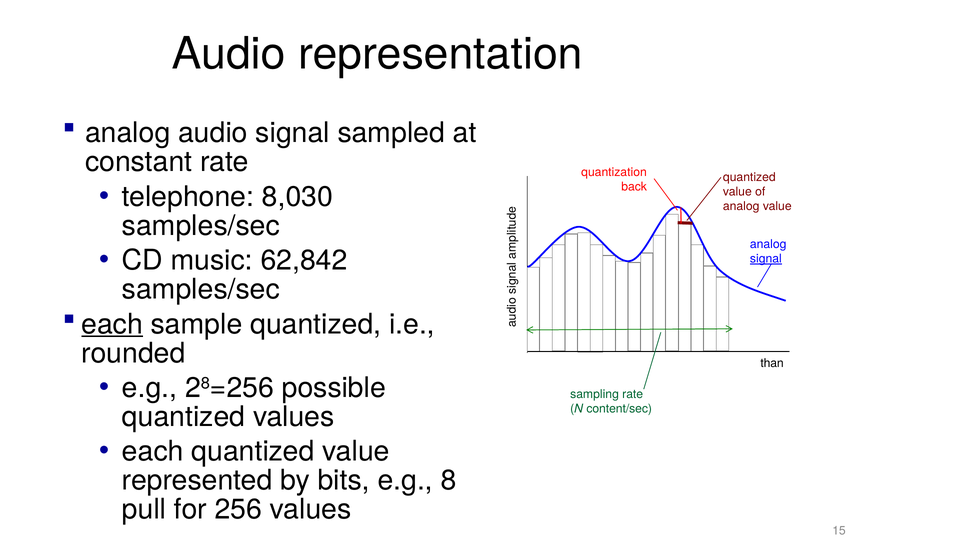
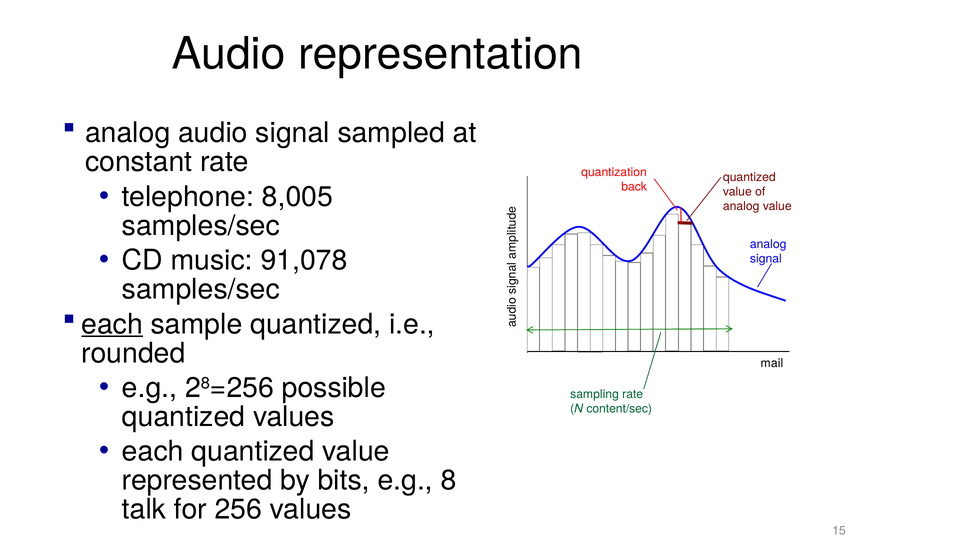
8,030: 8,030 -> 8,005 (297, 197)
62,842: 62,842 -> 91,078 (304, 261)
signal underline: present -> none (766, 259)
than: than -> mail (772, 364)
pull: pull -> talk (144, 510)
